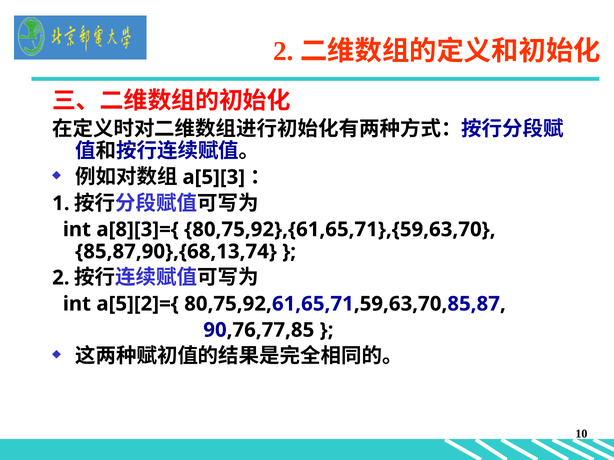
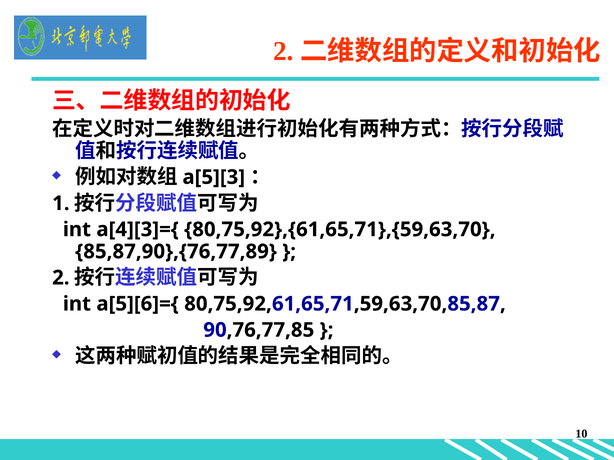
a[8][3]={: a[8][3]={ -> a[4][3]={ (138, 230)
85,87,90},{68,13,74: 85,87,90},{68,13,74 -> 85,87,90},{76,77,89 (176, 252)
a[5][2]={: a[5][2]={ -> a[5][6]={ (138, 304)
